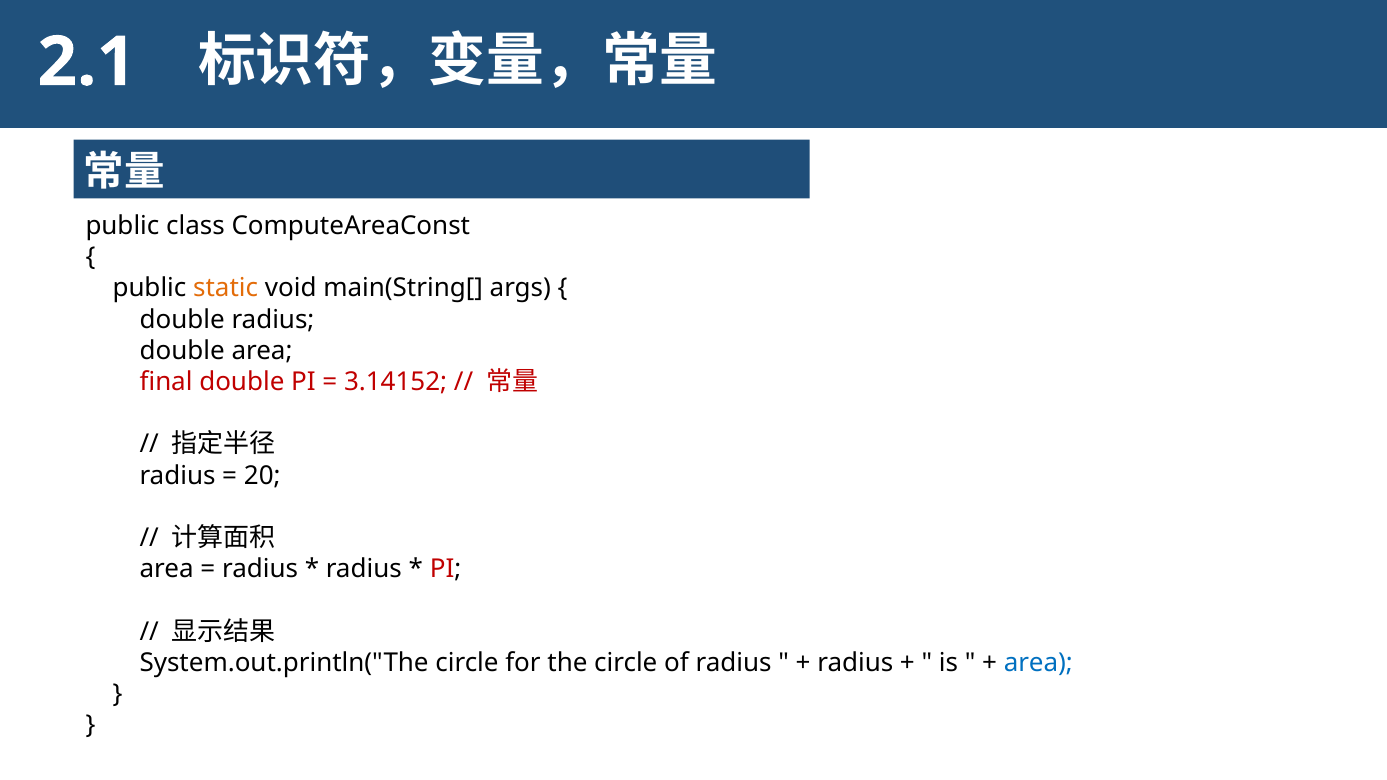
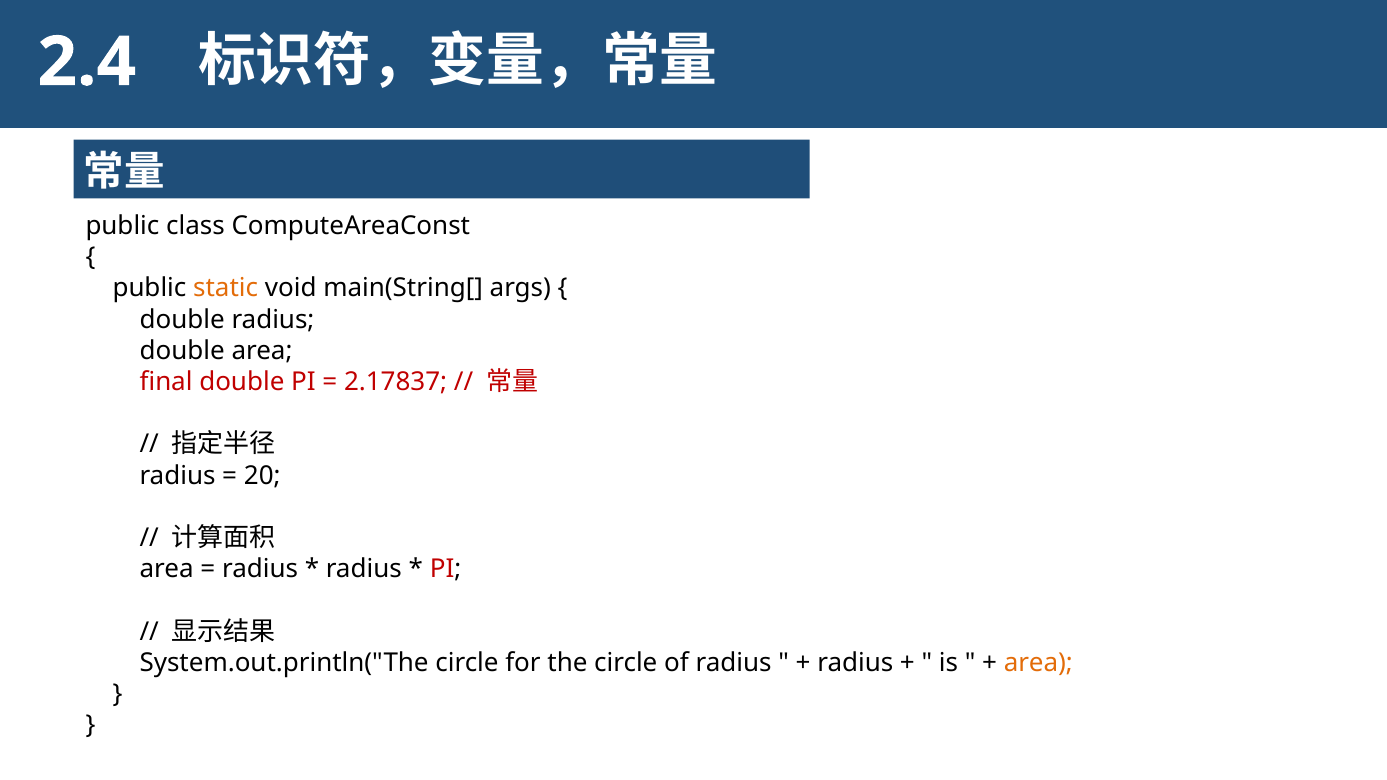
2.1: 2.1 -> 2.4 (87, 62)
3.14152: 3.14152 -> 2.17837 (396, 382)
area colour: blue -> orange (1038, 663)
